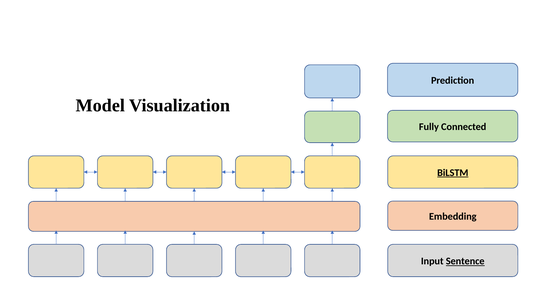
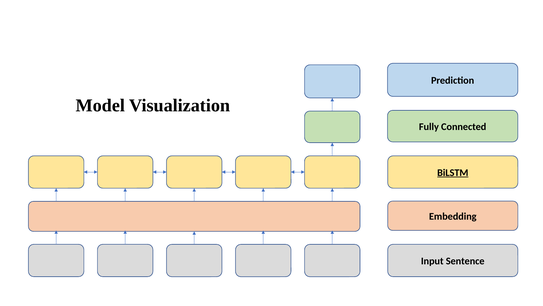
Sentence underline: present -> none (465, 261)
